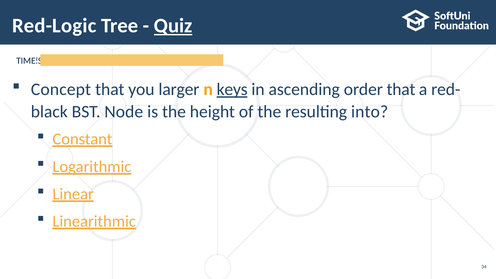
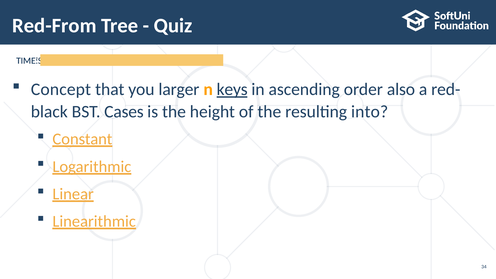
Red-Logic: Red-Logic -> Red-From (54, 26)
Quiz underline: present -> none (173, 26)
order that: that -> also (401, 89)
Node: Node -> Cases (124, 112)
